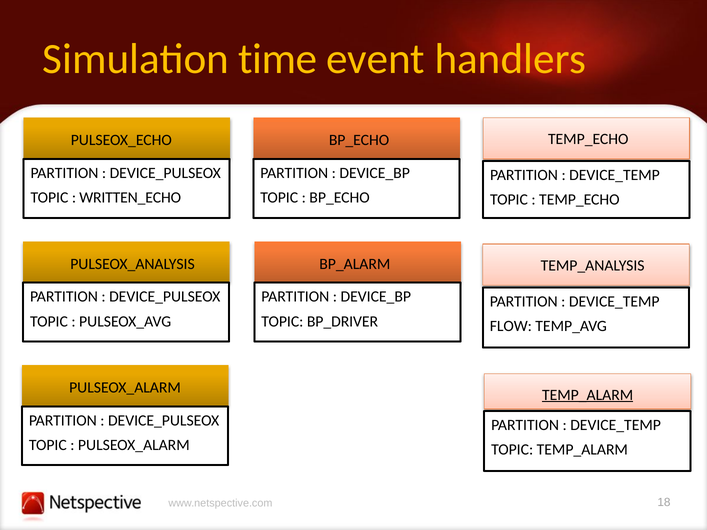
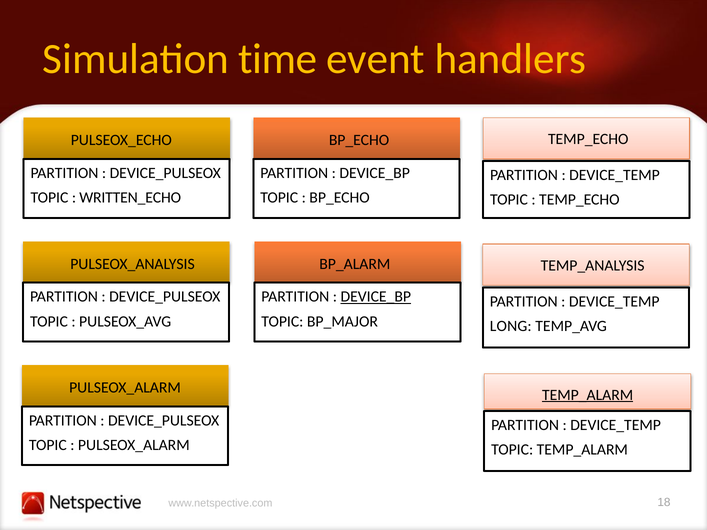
DEVICE_BP underline: none -> present (376, 297)
BP_DRIVER: BP_DRIVER -> BP_MAJOR (342, 322)
FLOW: FLOW -> LONG (511, 326)
